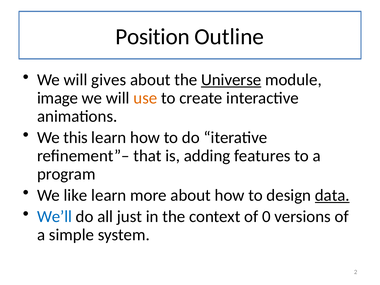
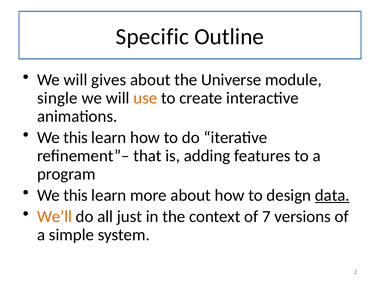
Position: Position -> Specific (152, 37)
Universe underline: present -> none (231, 80)
image: image -> single (57, 98)
like: like -> this (76, 195)
We’ll colour: blue -> orange (54, 217)
0: 0 -> 7 (266, 217)
